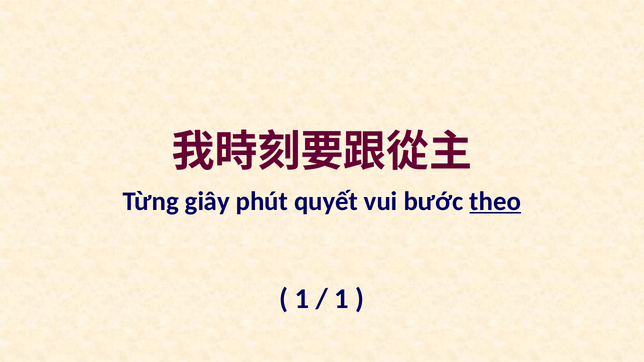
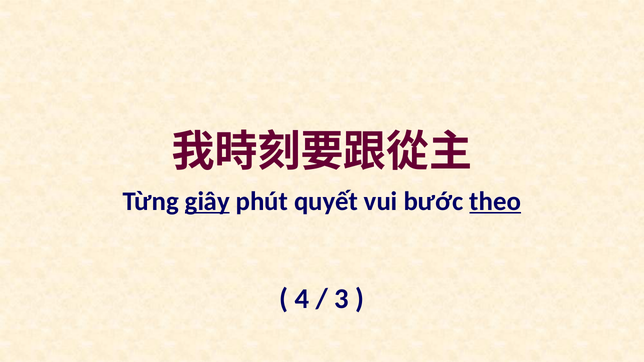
giây underline: none -> present (207, 201)
1: 1 -> 4 (302, 299)
1: 1 -> 3 (342, 299)
